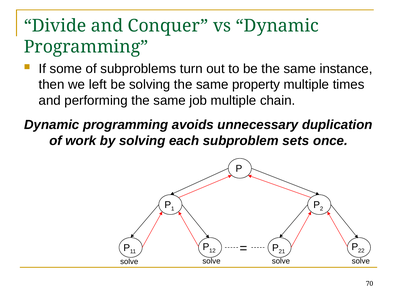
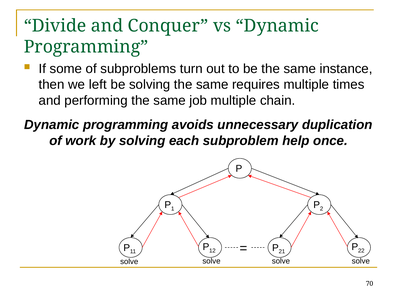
property: property -> requires (256, 85)
sets: sets -> help (296, 141)
